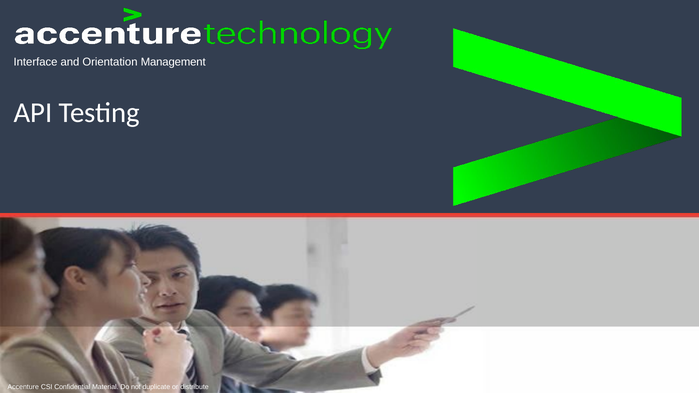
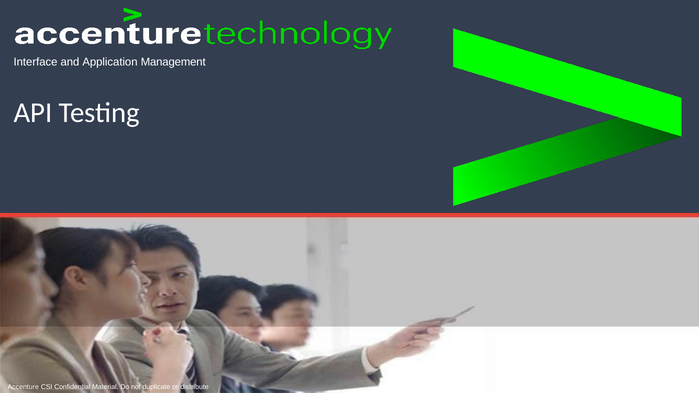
Orientation: Orientation -> Application (110, 62)
